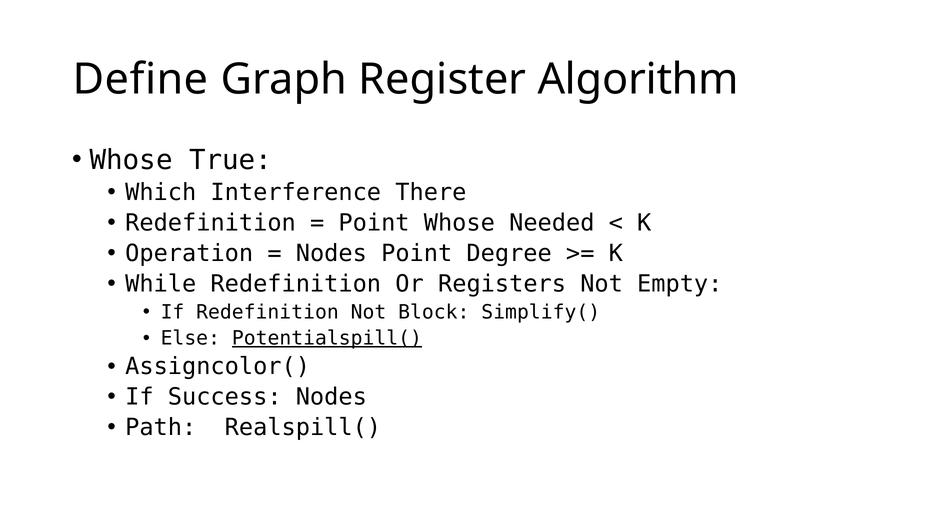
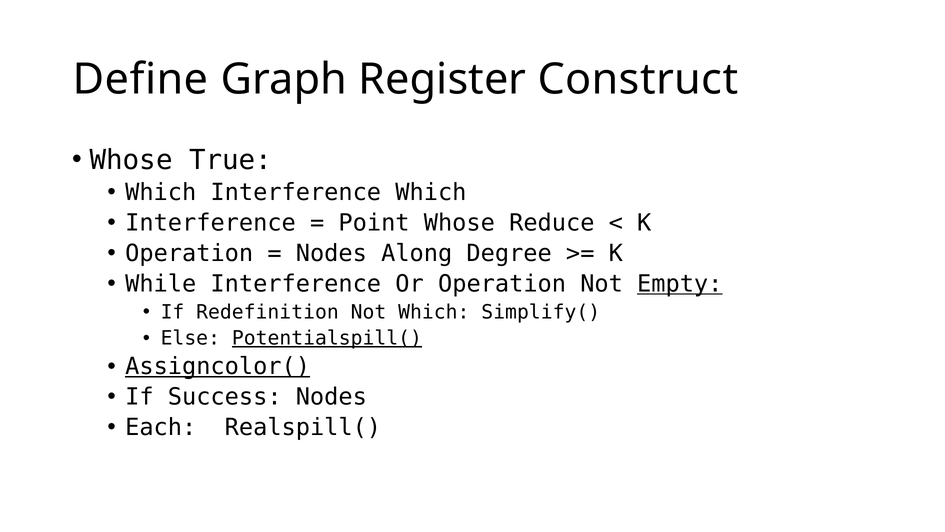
Algorithm: Algorithm -> Construct (638, 79)
Interference There: There -> Which (431, 192)
Redefinition: Redefinition -> Interference (211, 223)
Needed: Needed -> Reduce (552, 223)
Nodes Point: Point -> Along (417, 253)
While Redefinition: Redefinition -> Interference (296, 284)
Or Registers: Registers -> Operation (502, 284)
Empty underline: none -> present (680, 284)
Not Block: Block -> Which (434, 312)
Assigncolor( underline: none -> present (218, 366)
Path: Path -> Each (161, 427)
